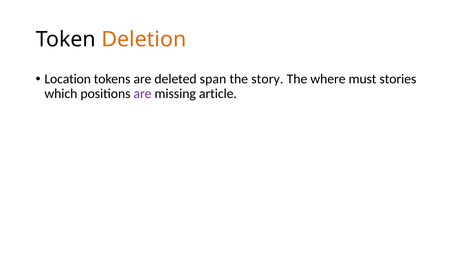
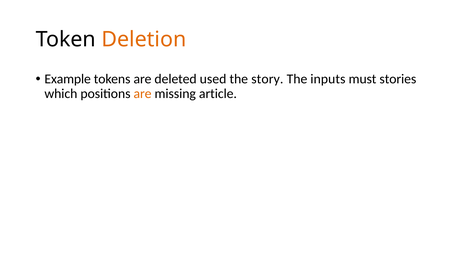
Location: Location -> Example (68, 79)
span: span -> used (213, 79)
where: where -> inputs (328, 79)
are colour: purple -> orange (143, 94)
